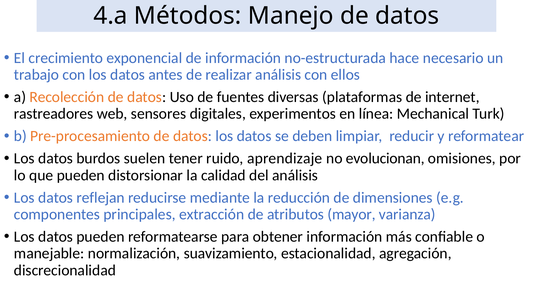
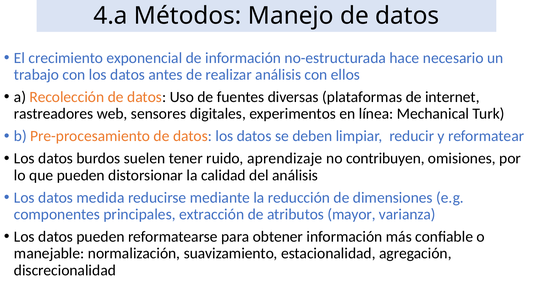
evolucionan: evolucionan -> contribuyen (385, 158)
reflejan: reflejan -> medida (100, 197)
